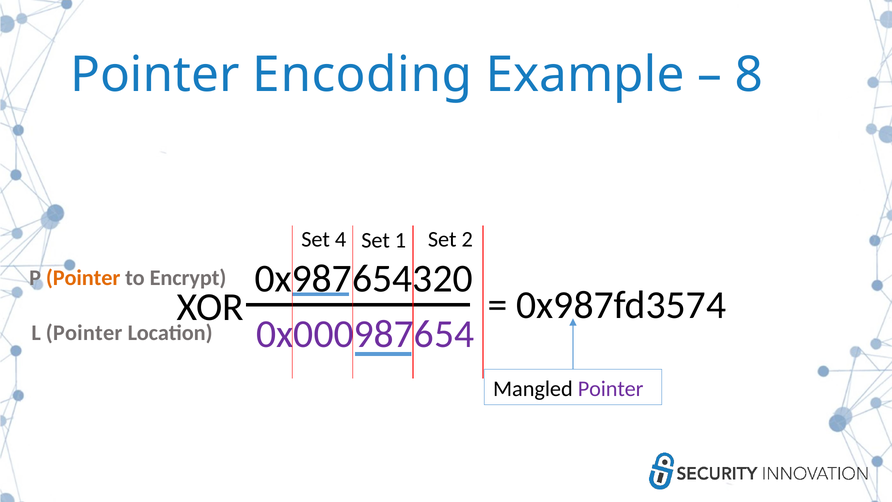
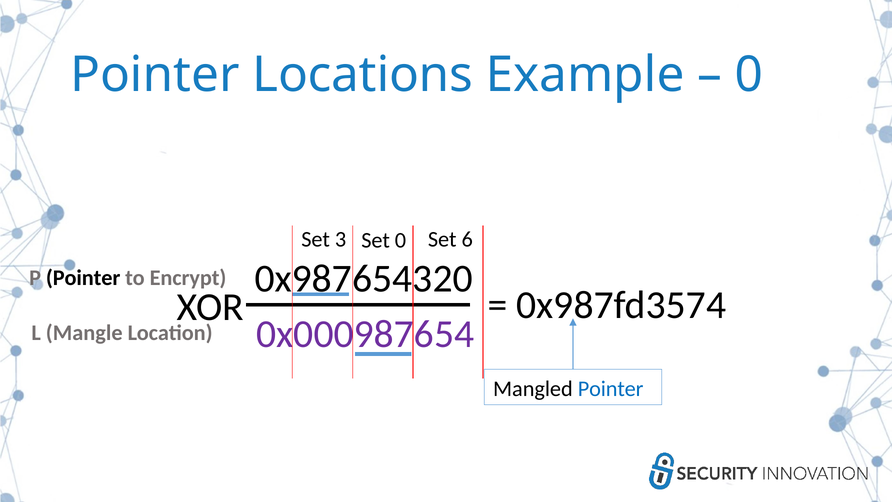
Encoding: Encoding -> Locations (363, 75)
8: 8 -> 0 (749, 75)
4: 4 -> 3 (341, 239)
Set 1: 1 -> 0 (401, 240)
2: 2 -> 6 (467, 239)
Pointer colour: orange -> black (83, 278)
L Pointer: Pointer -> Mangle (84, 333)
Pointer colour: purple -> blue (611, 388)
